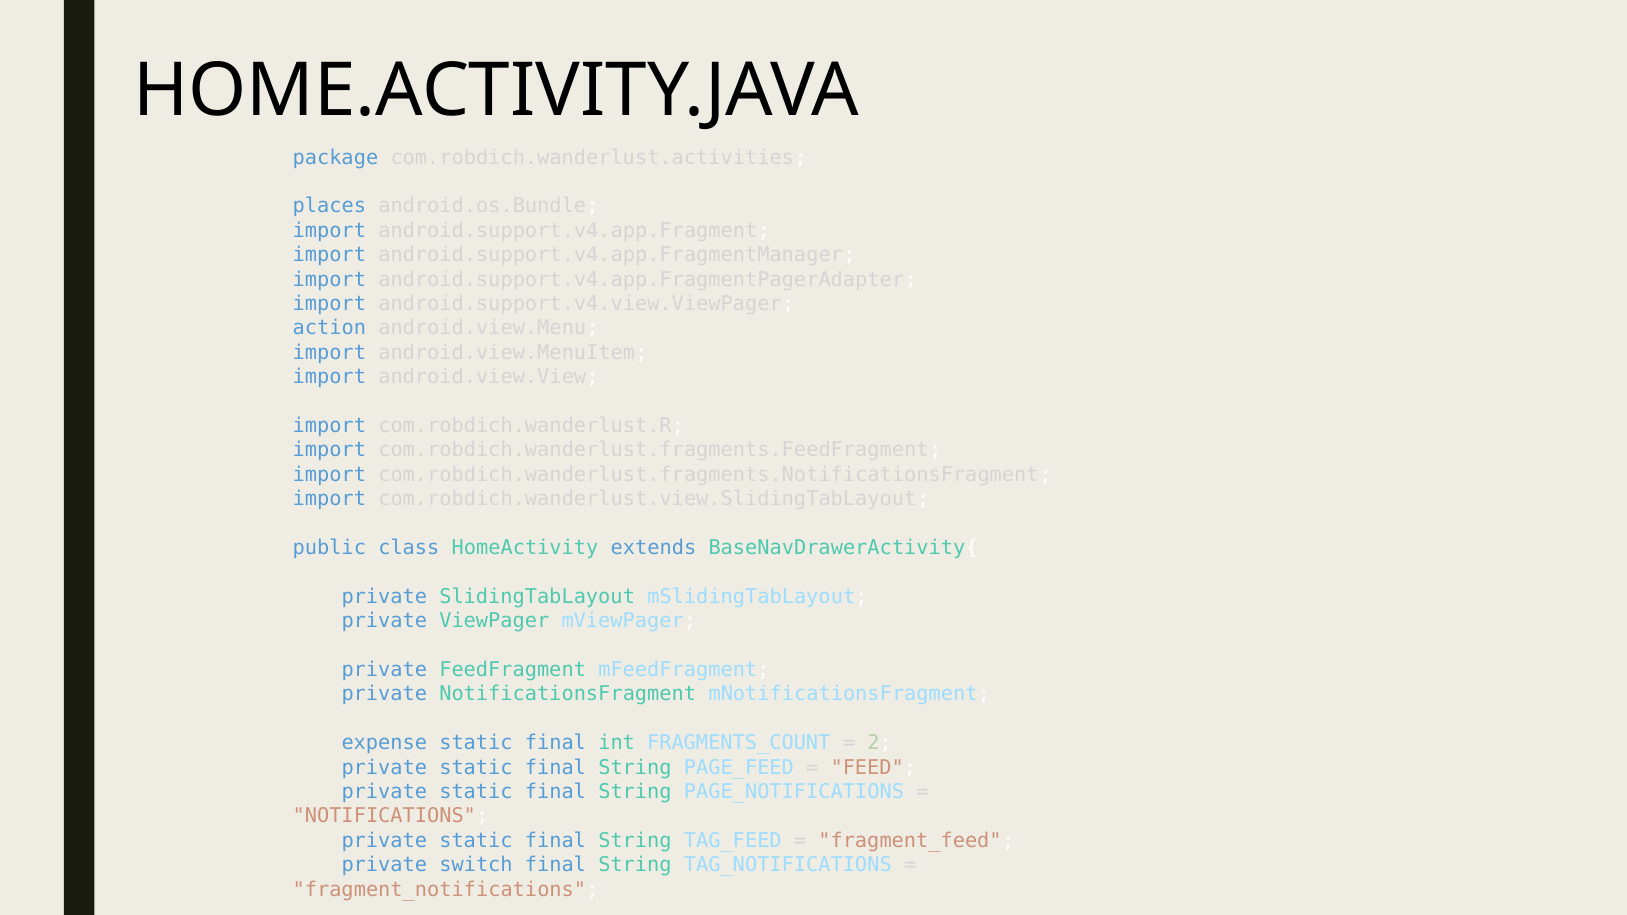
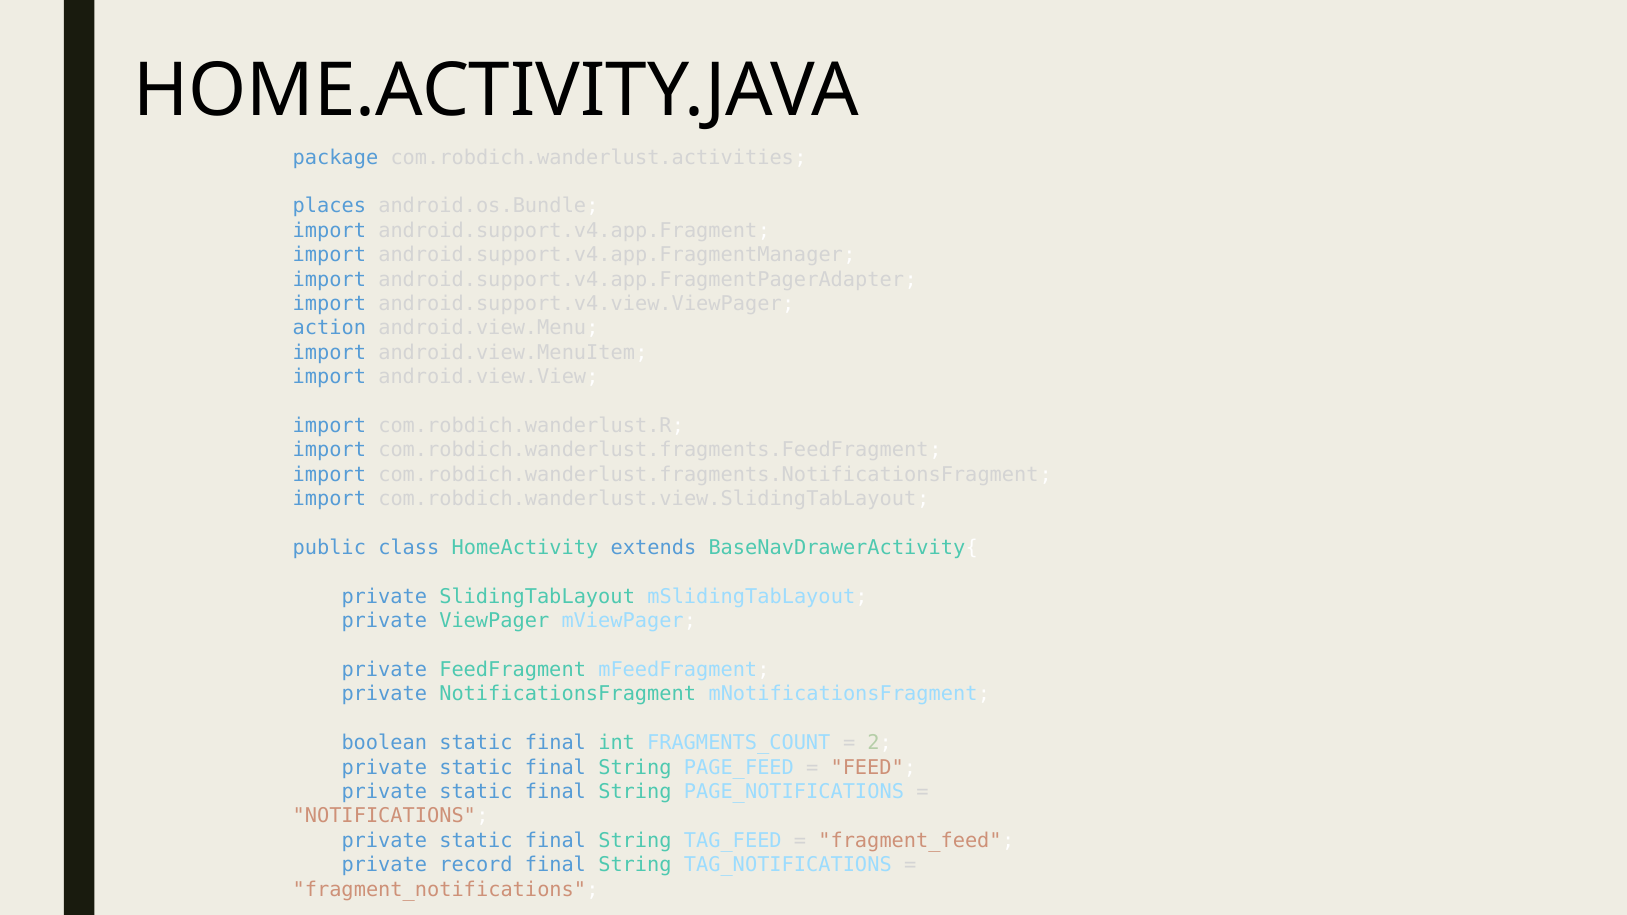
expense: expense -> boolean (384, 743)
switch: switch -> record (476, 865)
